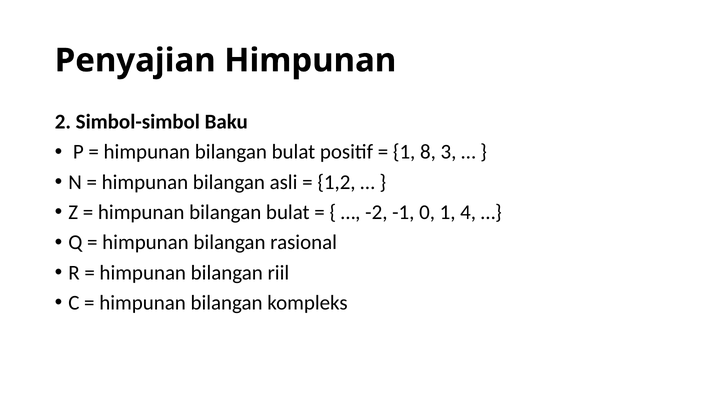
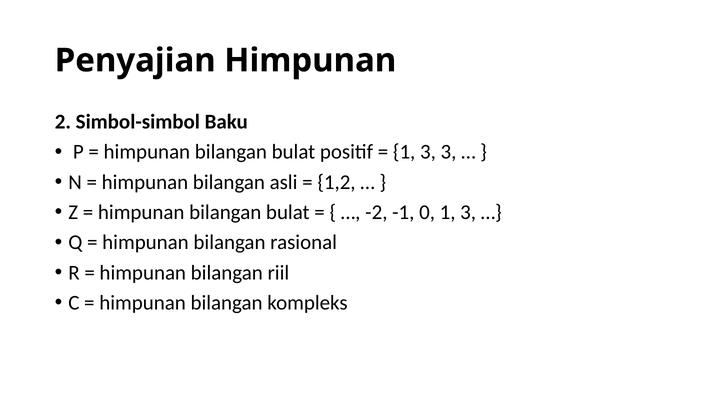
8: 8 -> 3 (428, 152)
0 1 4: 4 -> 3 (468, 212)
